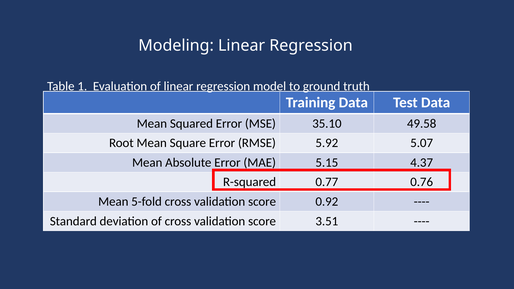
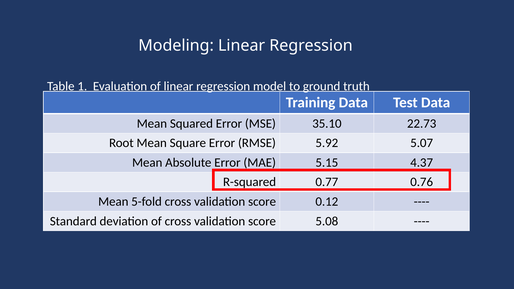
49.58: 49.58 -> 22.73 (422, 124)
0.92: 0.92 -> 0.12 (327, 202)
3.51: 3.51 -> 5.08 (327, 221)
